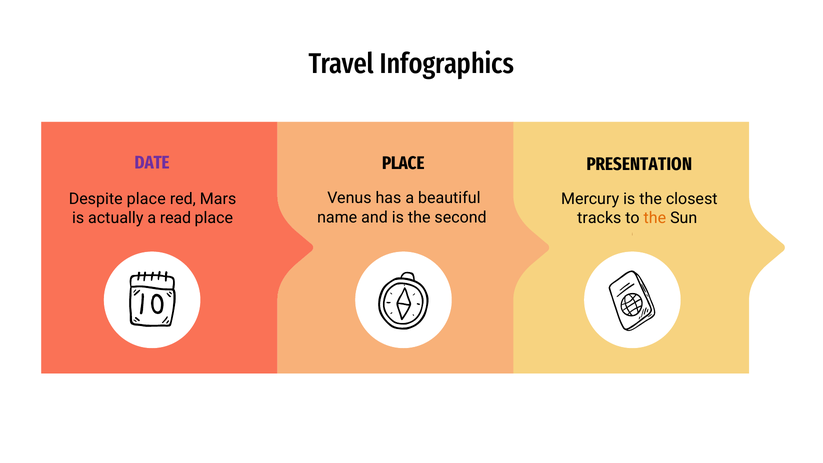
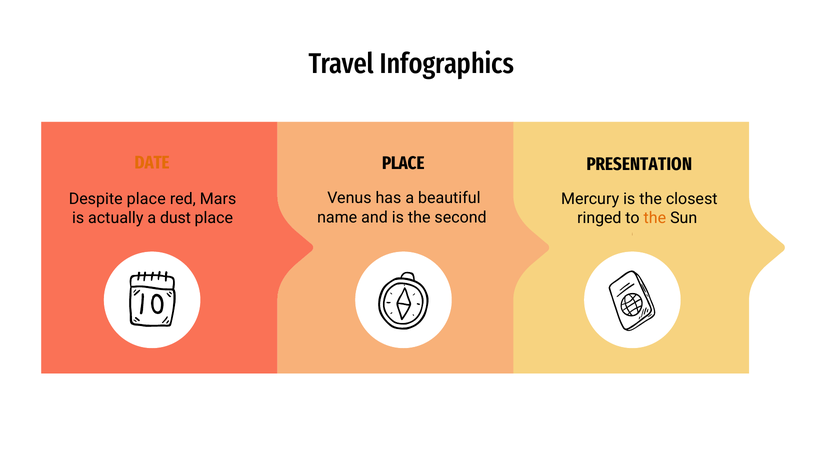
DATE colour: purple -> orange (152, 163)
tracks: tracks -> ringed (599, 218)
read: read -> dust (175, 218)
